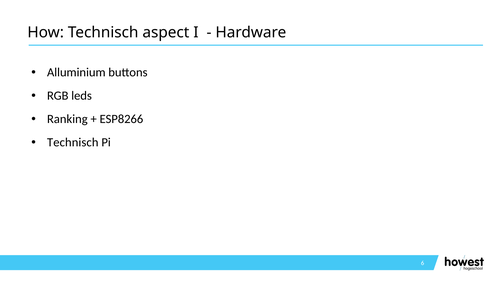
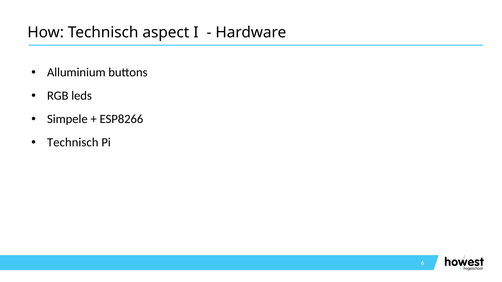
Ranking: Ranking -> Simpele (67, 119)
